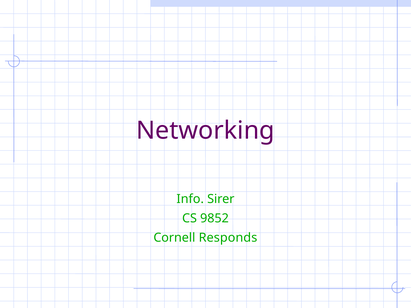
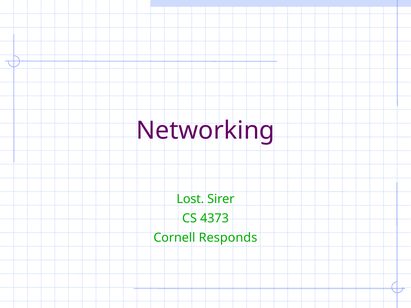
Info: Info -> Lost (190, 199)
9852: 9852 -> 4373 (214, 219)
